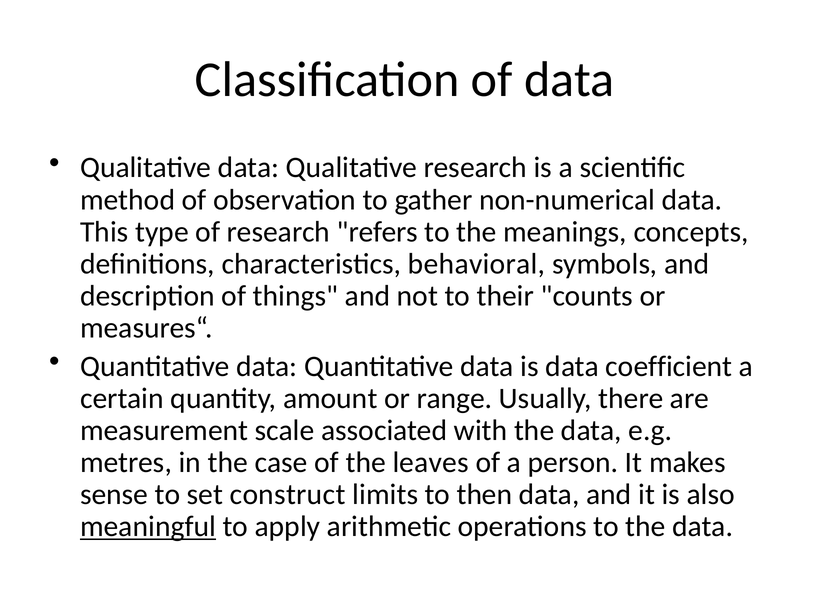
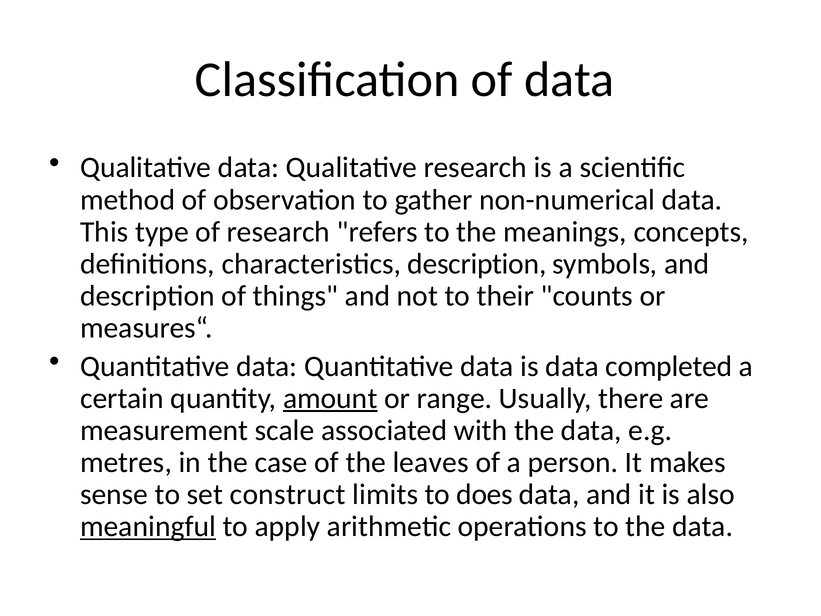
characteristics behavioral: behavioral -> description (477, 264)
coefficient: coefficient -> completed (669, 366)
amount underline: none -> present (330, 398)
then: then -> does (485, 494)
